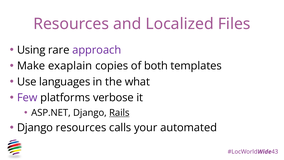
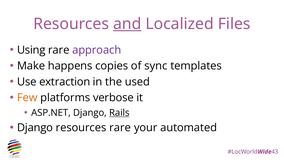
and underline: none -> present (127, 24)
exaplain: exaplain -> happens (70, 66)
both: both -> sync (156, 66)
languages: languages -> extraction (65, 82)
what: what -> used (137, 82)
Few colour: purple -> orange (27, 98)
resources calls: calls -> rare (120, 128)
